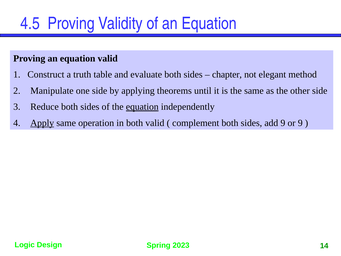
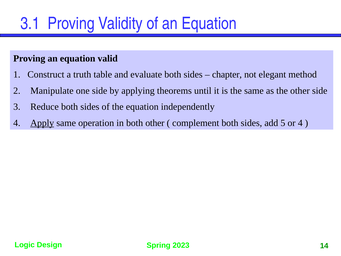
4.5: 4.5 -> 3.1 (30, 23)
equation underline: present -> none (142, 107)
both valid: valid -> other (155, 123)
add 9: 9 -> 5 (283, 123)
or 9: 9 -> 4 (300, 123)
